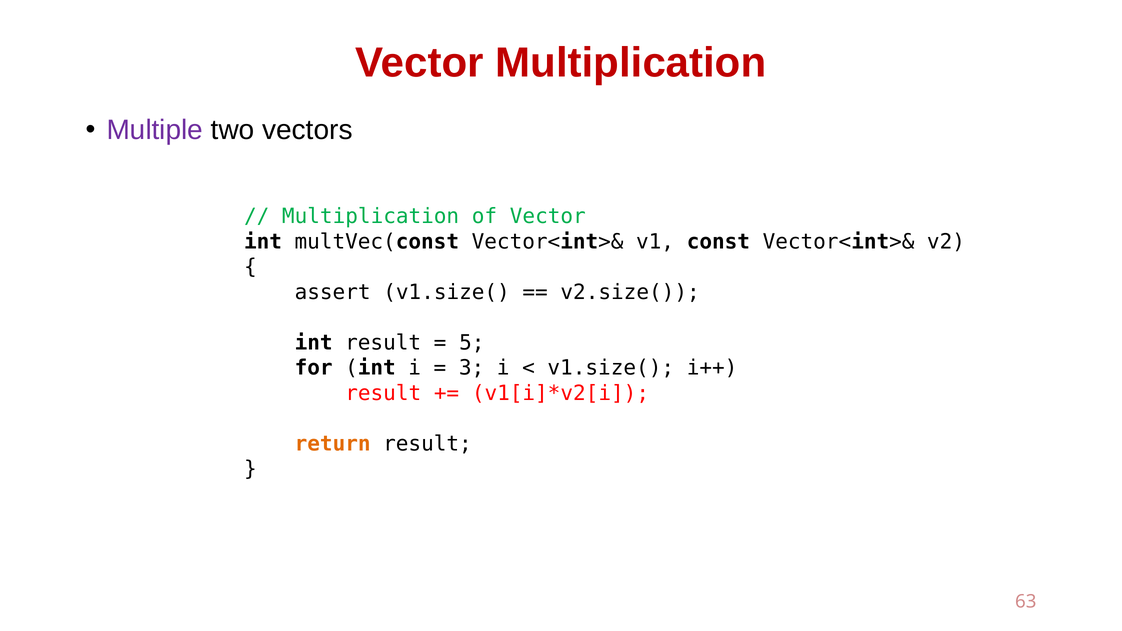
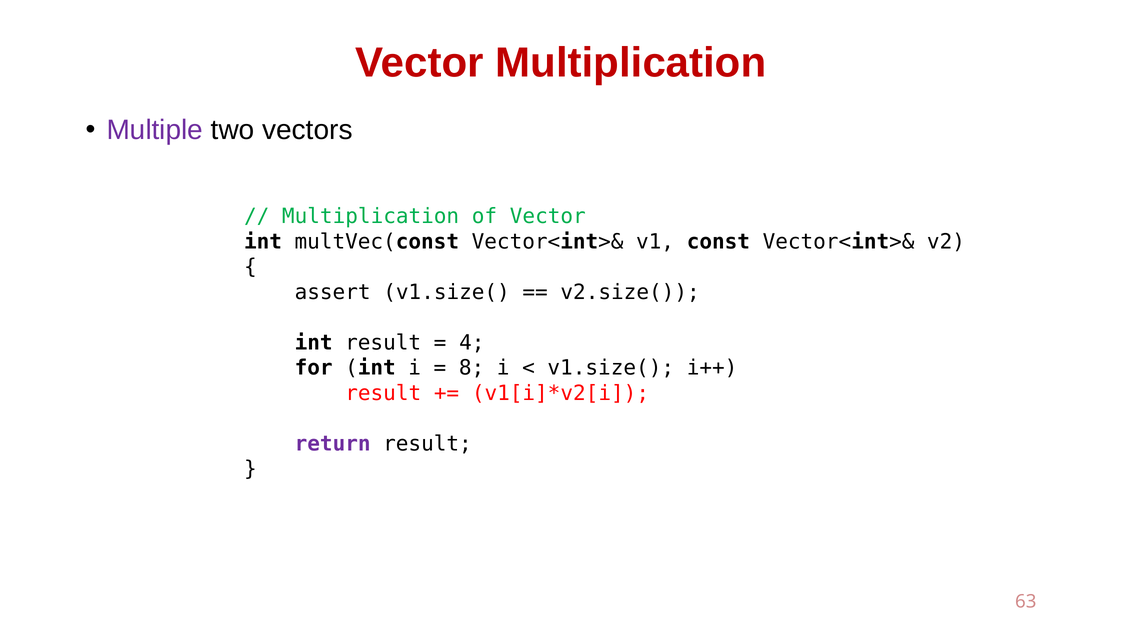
5: 5 -> 4 (472, 343)
3: 3 -> 8 (472, 368)
return colour: orange -> purple (333, 444)
